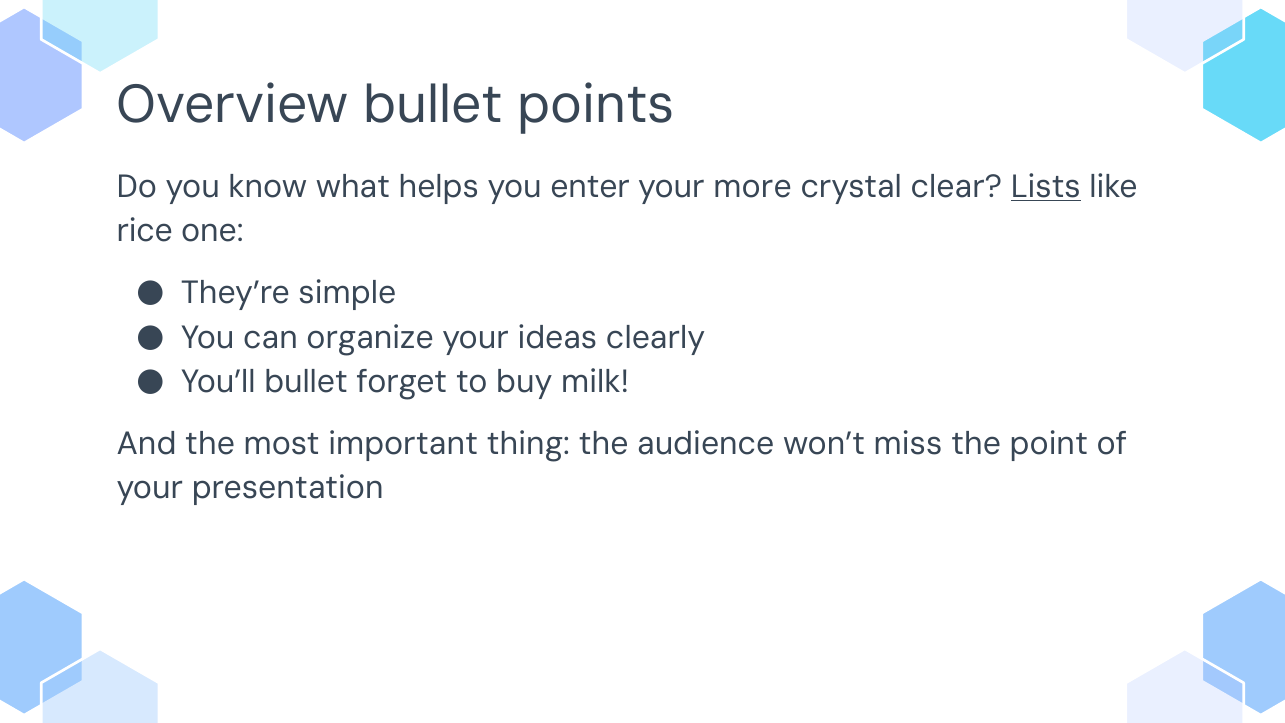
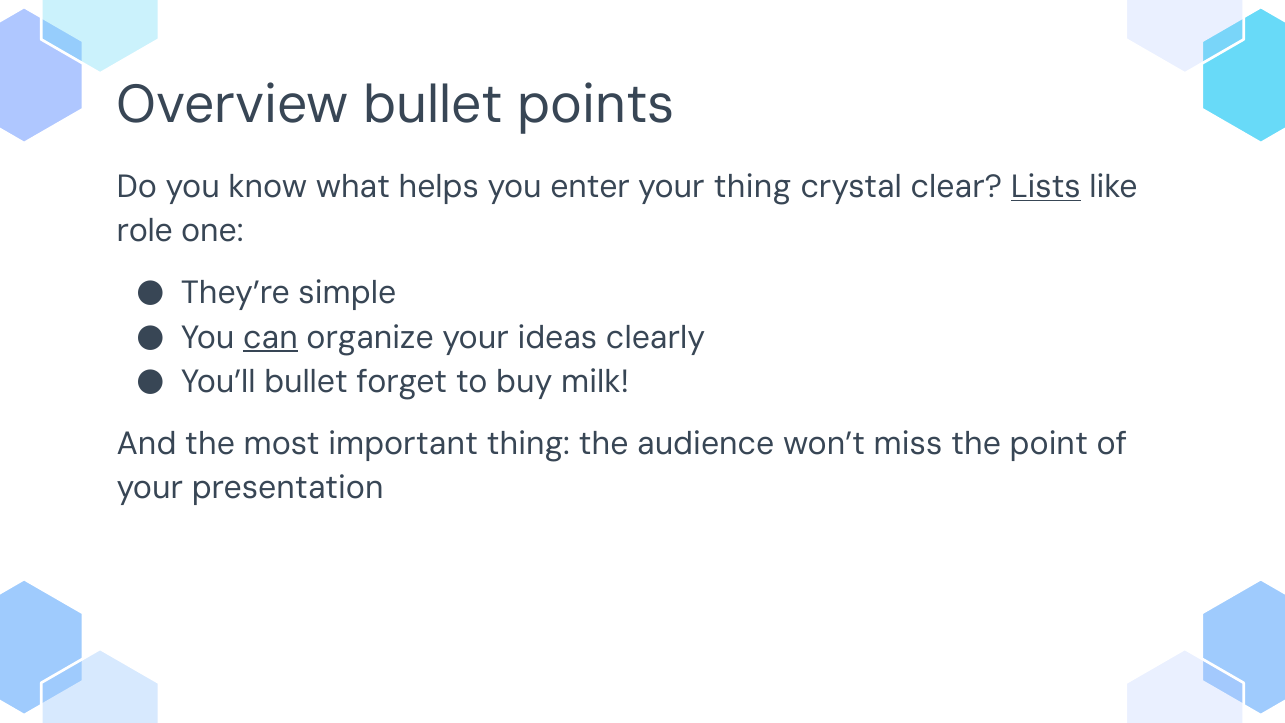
your more: more -> thing (752, 187)
rice: rice -> role (145, 231)
can underline: none -> present (270, 337)
